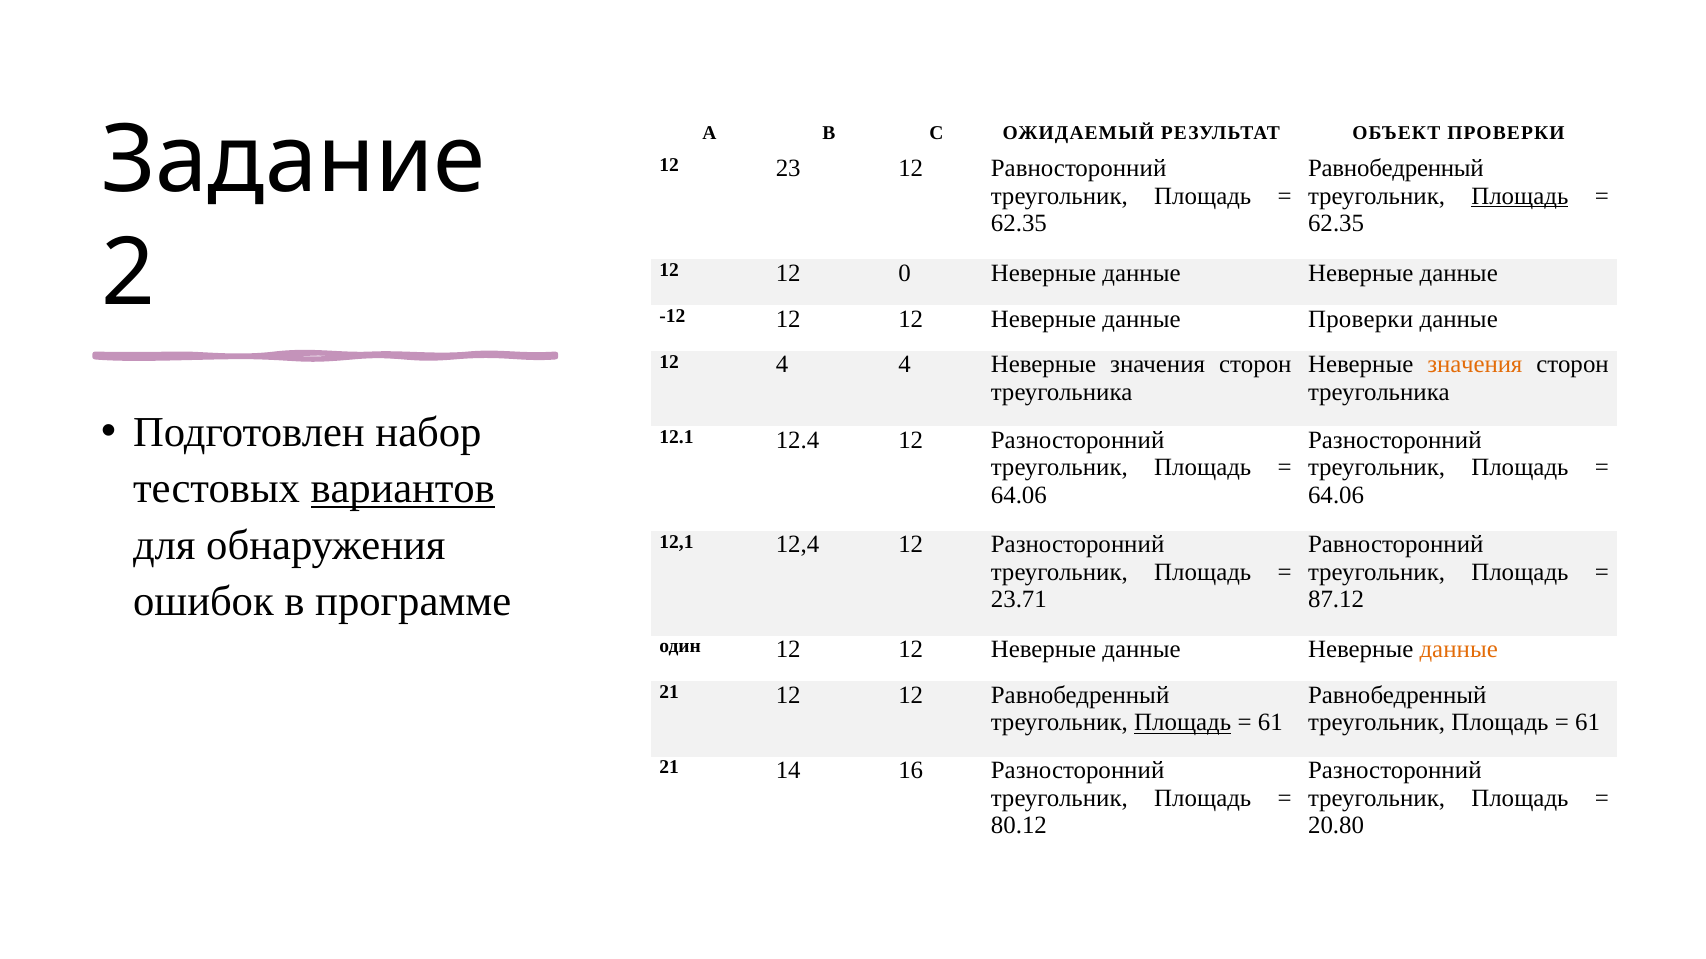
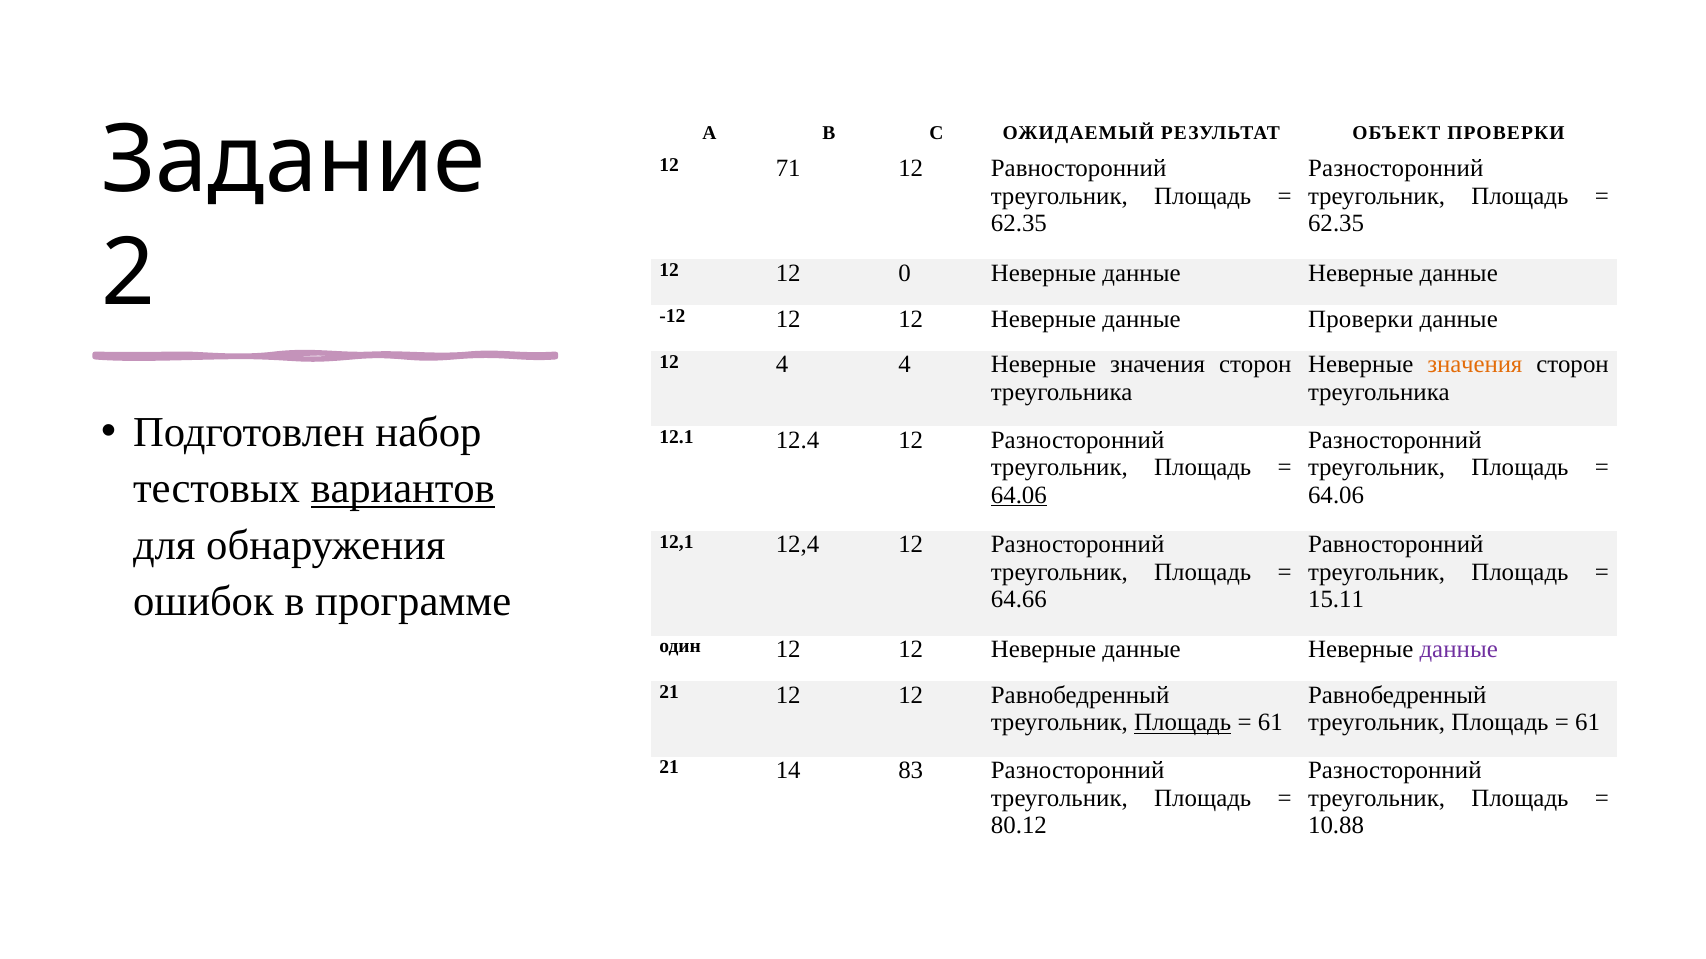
23: 23 -> 71 (788, 168)
Равнобедренный: Равнобедренный -> Разносторонний (1396, 168)
Площадь underline: present -> none (1520, 196)
64.06 underline: none -> present (1019, 495)
23.71: 23.71 -> 64.66 (1019, 600)
87.12: 87.12 -> 15.11 (1336, 600)
данные colour: orange -> purple (1459, 650)
16: 16 -> 83 (911, 771)
20.80: 20.80 -> 10.88 (1336, 826)
